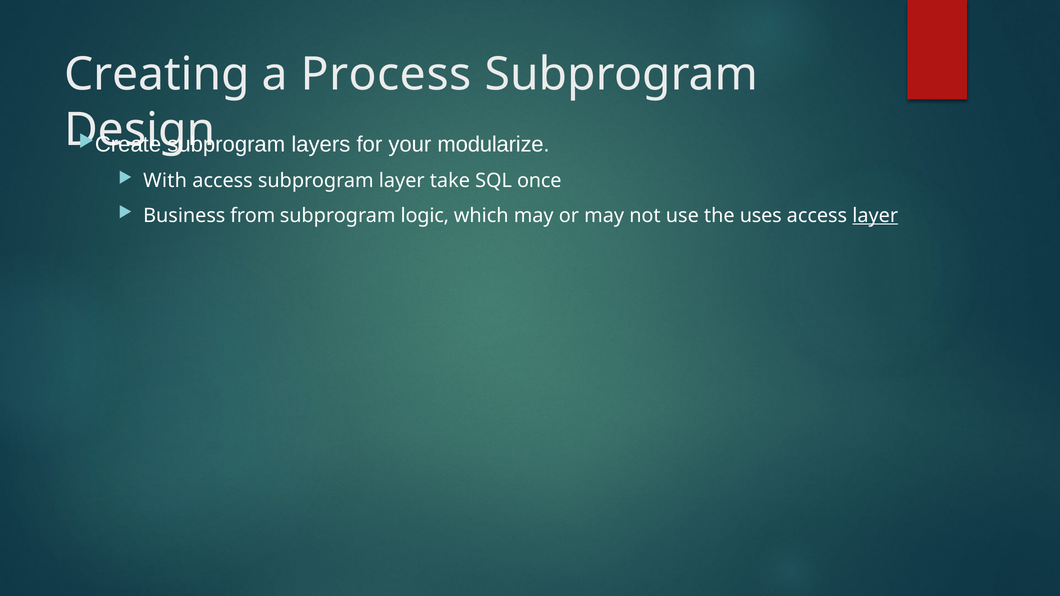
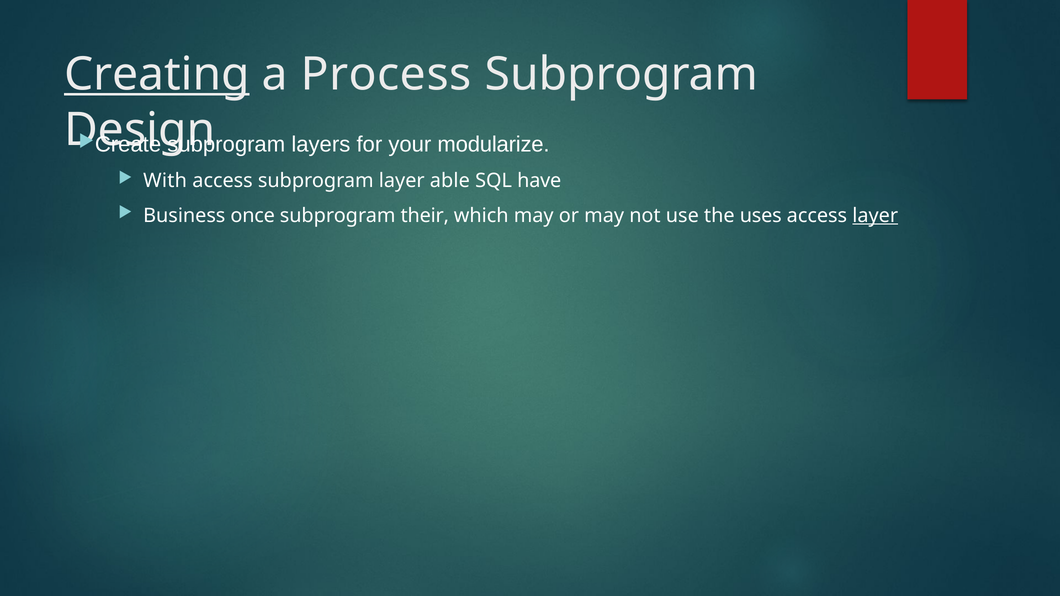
Creating underline: none -> present (157, 74)
take: take -> able (450, 181)
once: once -> have (539, 181)
from: from -> once (253, 216)
logic: logic -> their (425, 216)
